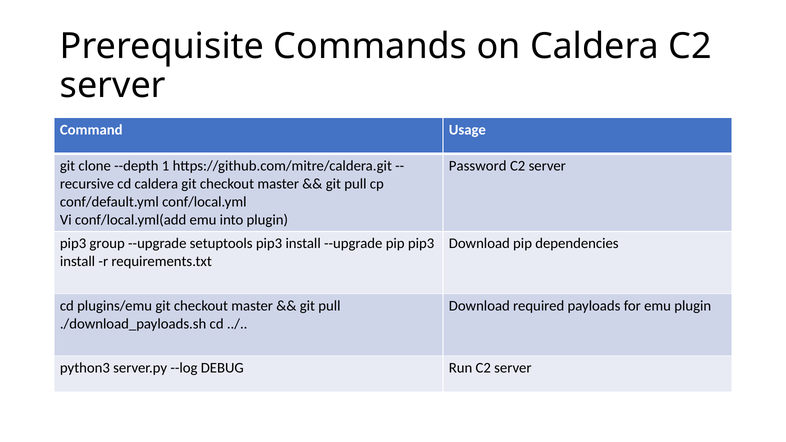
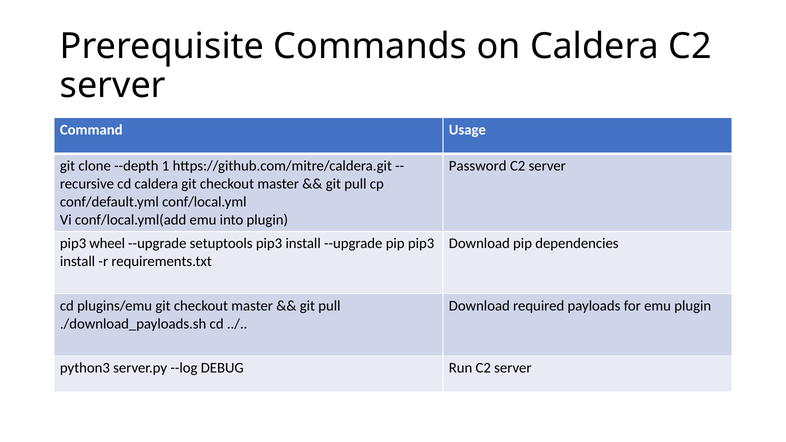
group: group -> wheel (107, 244)
